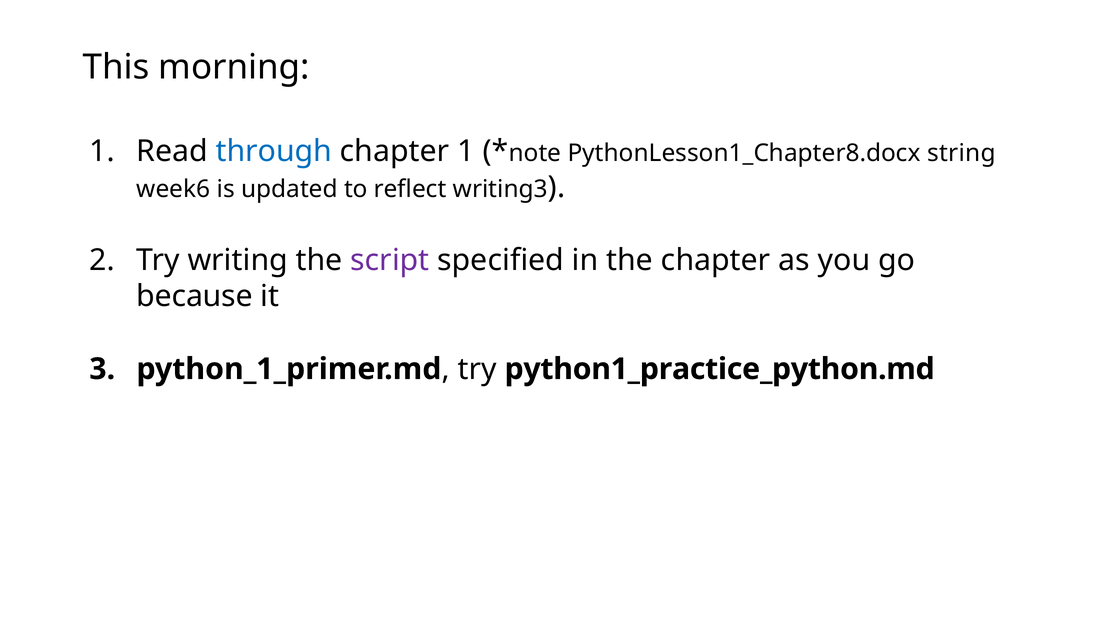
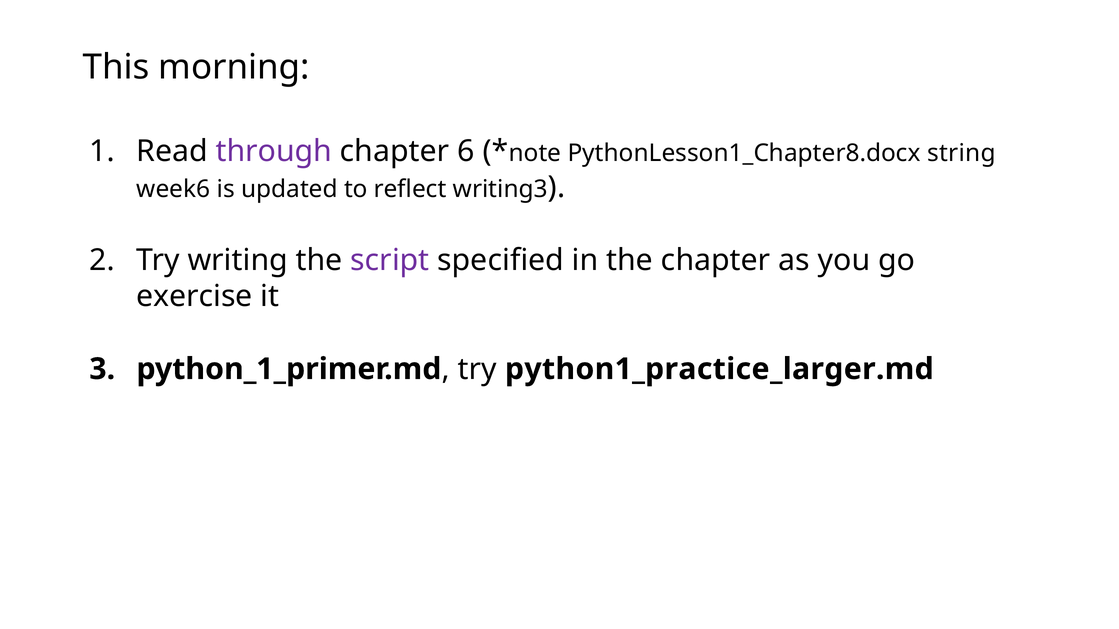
through colour: blue -> purple (274, 151)
chapter 1: 1 -> 6 (466, 151)
because: because -> exercise (195, 297)
python1_practice_python.md: python1_practice_python.md -> python1_practice_larger.md (719, 369)
